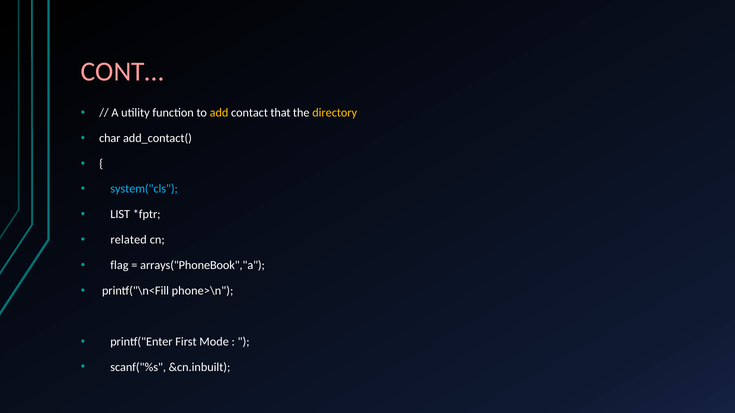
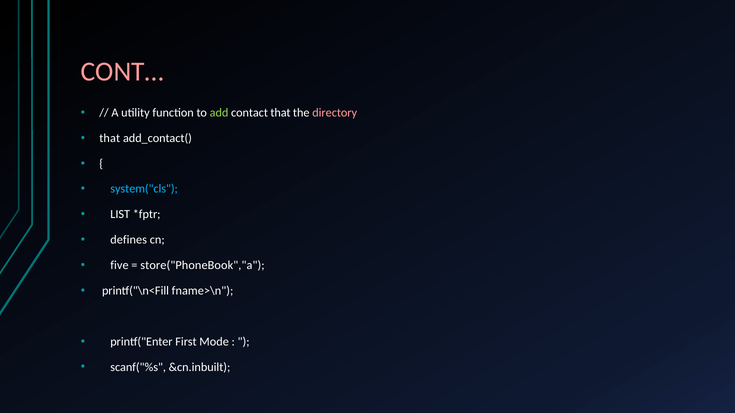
add colour: yellow -> light green (219, 113)
directory colour: yellow -> pink (335, 113)
char: char -> that (110, 138)
related: related -> defines (129, 240)
flag: flag -> five (119, 266)
arrays("PhoneBook","a: arrays("PhoneBook","a -> store("PhoneBook","a (202, 266)
phone>\n: phone>\n -> fname>\n (203, 291)
